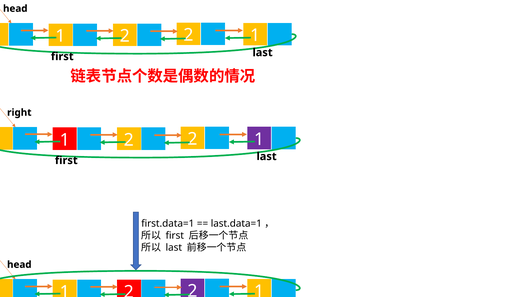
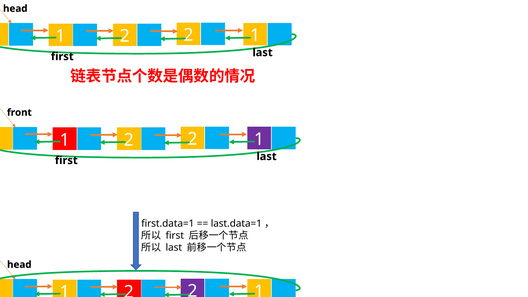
right: right -> front (19, 112)
